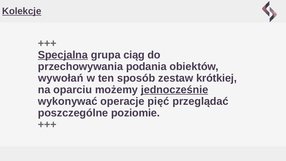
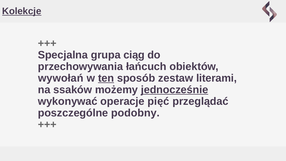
Specjalna underline: present -> none (63, 55)
podania: podania -> łańcuch (146, 67)
ten underline: none -> present (106, 78)
krótkiej: krótkiej -> literami (217, 78)
oparciu: oparciu -> ssaków (73, 90)
poziomie: poziomie -> podobny (135, 113)
